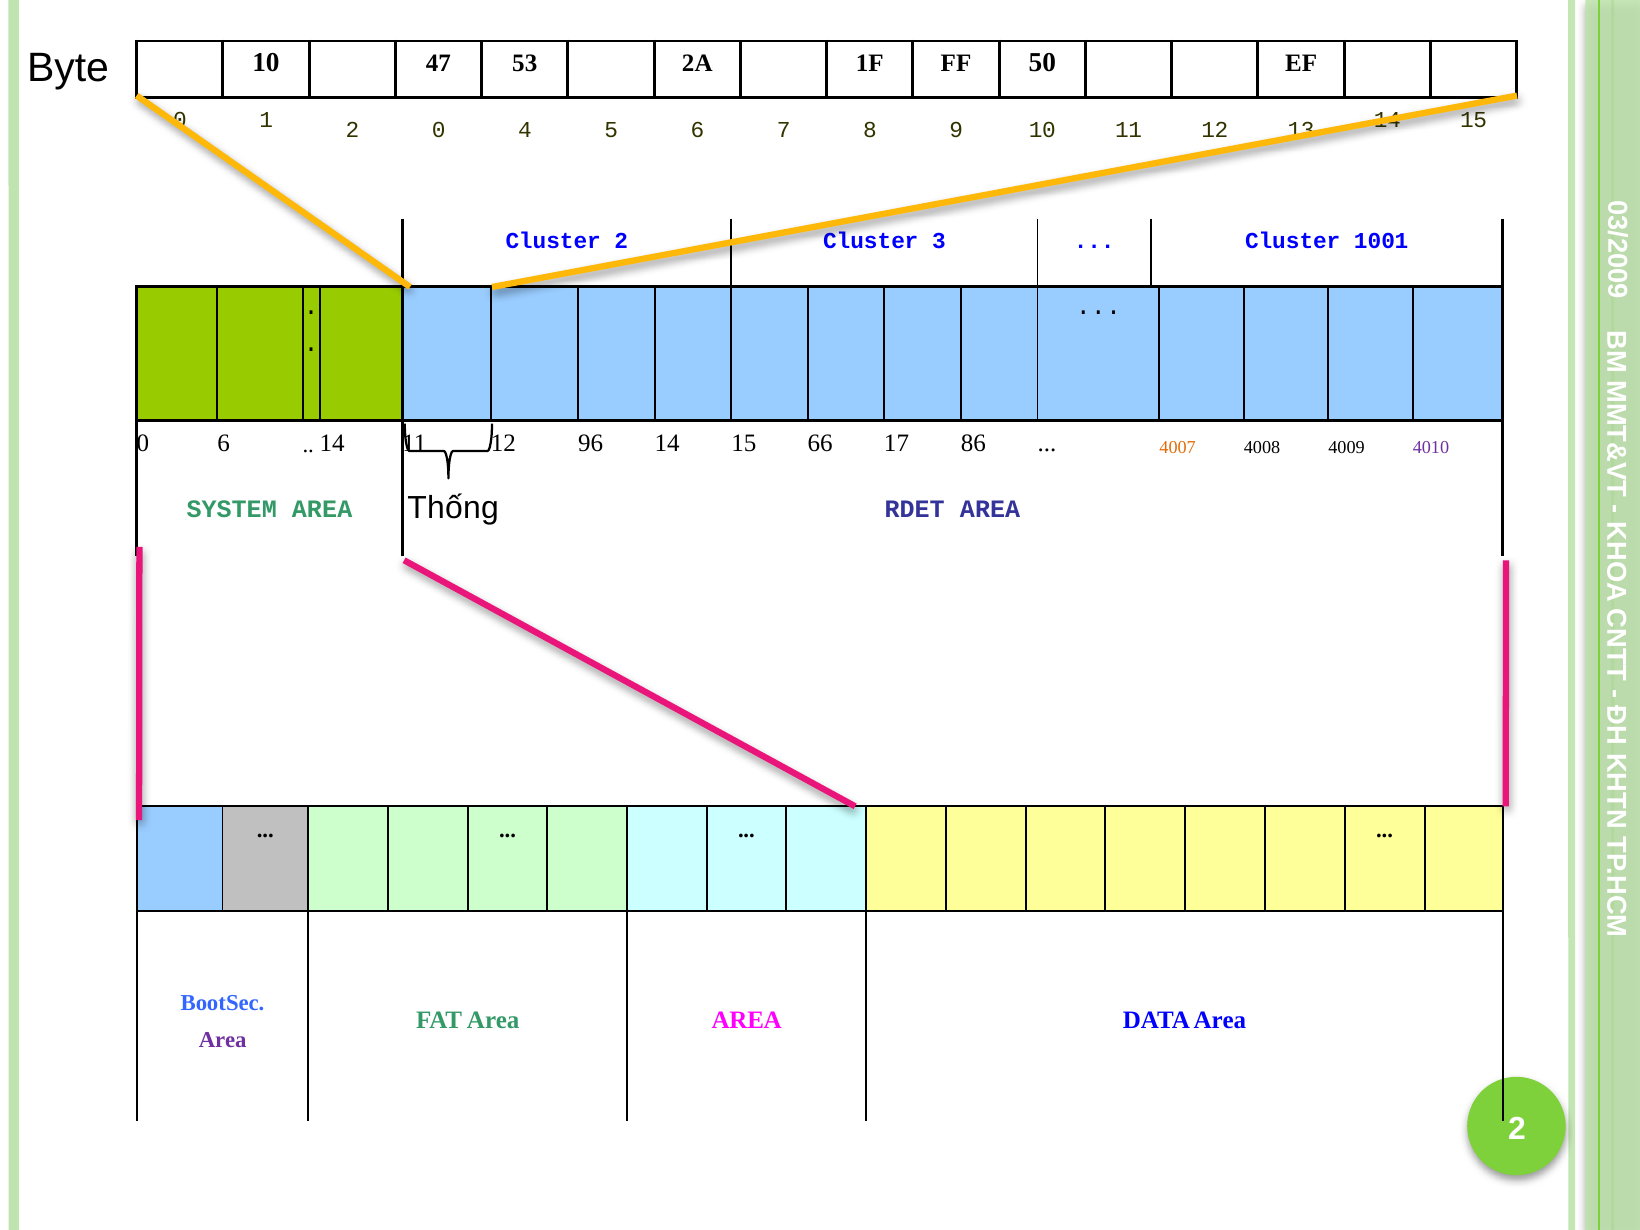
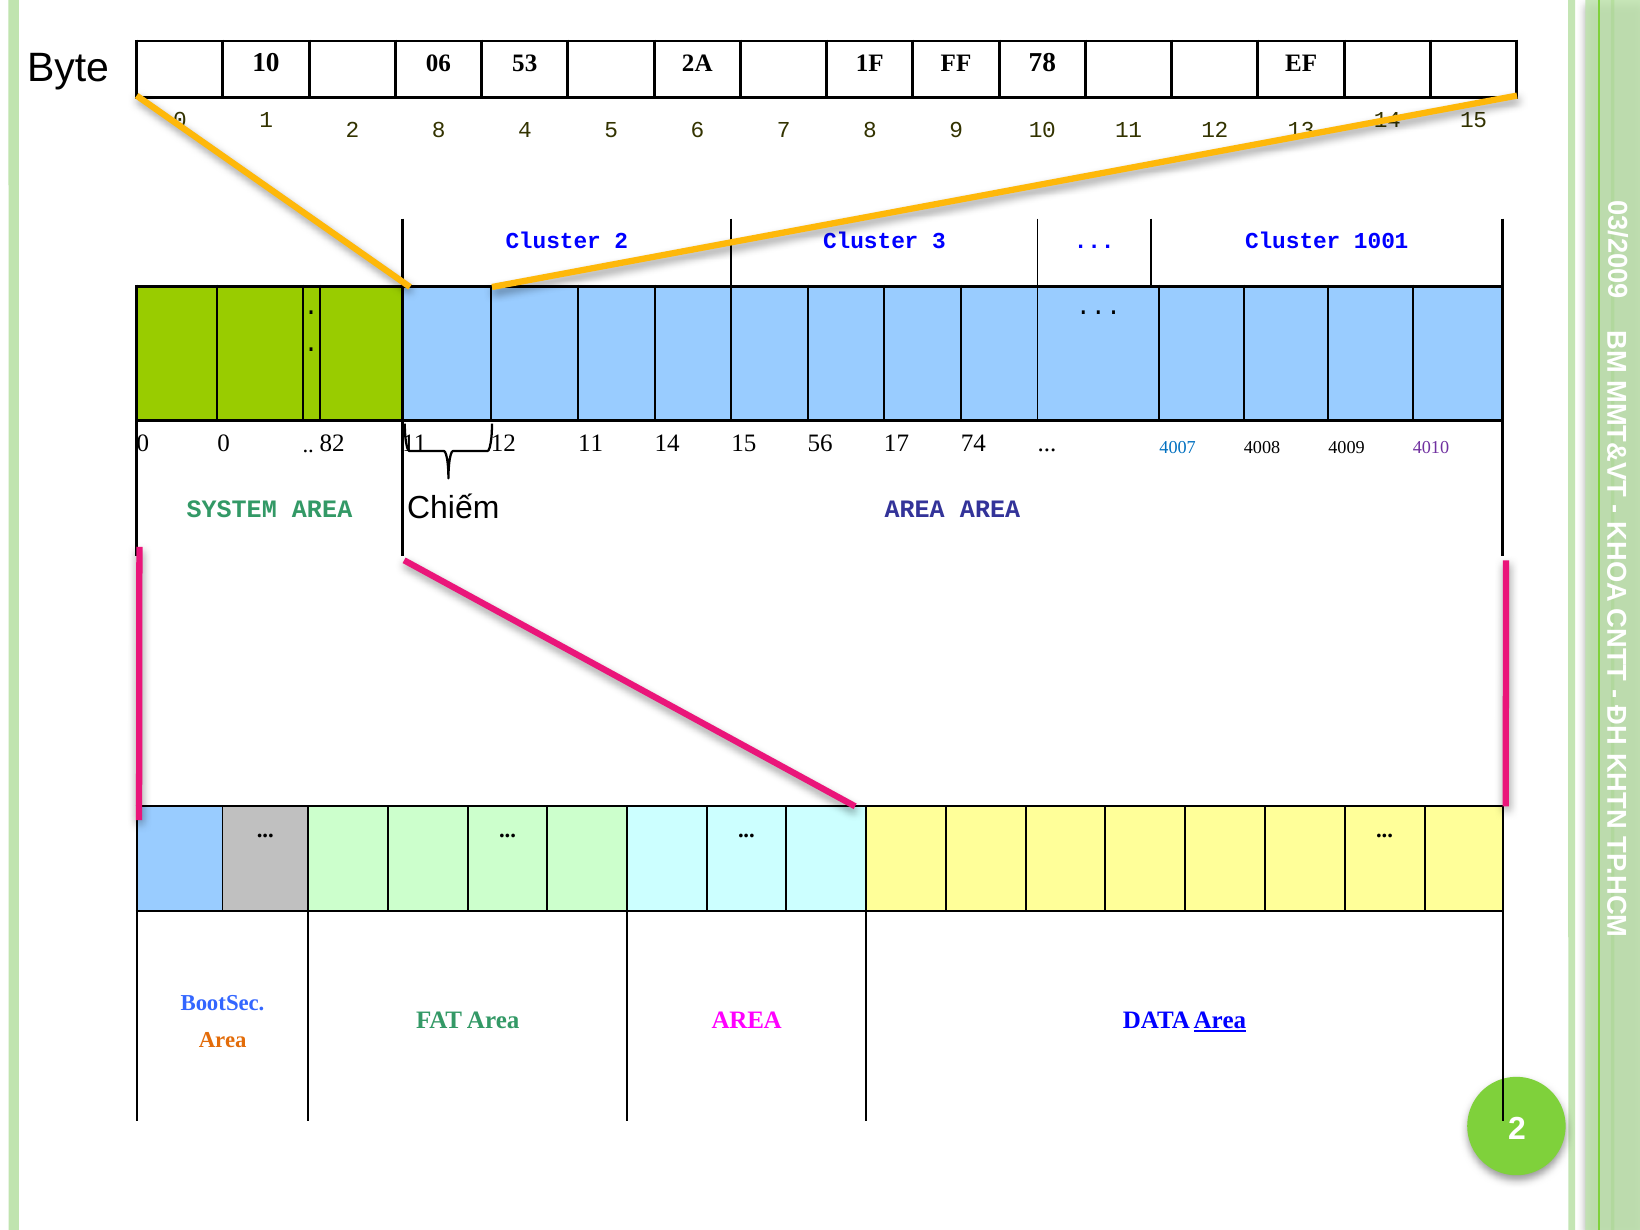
47: 47 -> 06 (438, 64)
50: 50 -> 78 (1042, 62)
0: 0 -> 8 (439, 130)
6: 6 -> 0 (224, 444)
14: 14 -> 82 (332, 444)
12 96: 96 -> 11 (591, 444)
66: 66 -> 56 (820, 444)
86: 86 -> 74 (973, 444)
4007 colour: orange -> blue (1178, 448)
Thống: Thống -> Chiếm (453, 508)
SYSTEM AREA RDET: RDET -> AREA (915, 509)
Area underline: none -> present (1220, 1020)
Area colour: purple -> orange (223, 1040)
